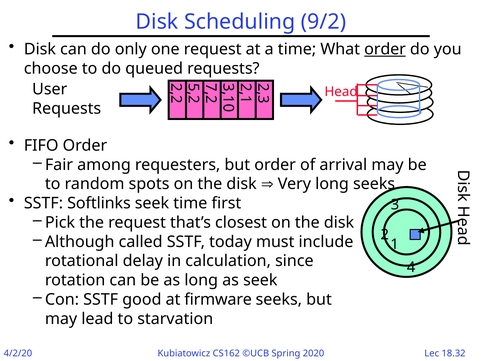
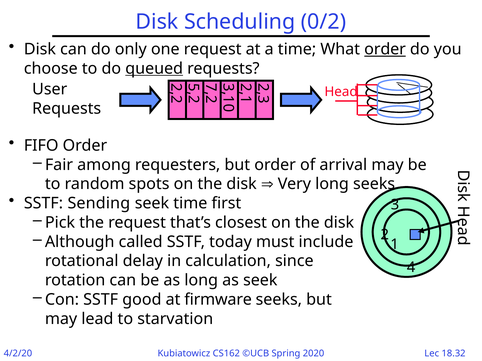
9/2: 9/2 -> 0/2 (324, 22)
queued underline: none -> present (154, 69)
Softlinks: Softlinks -> Sending (99, 203)
